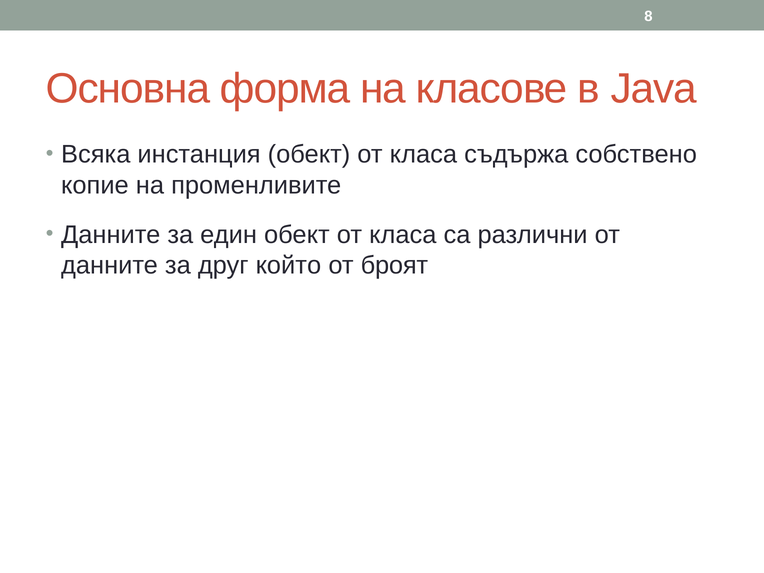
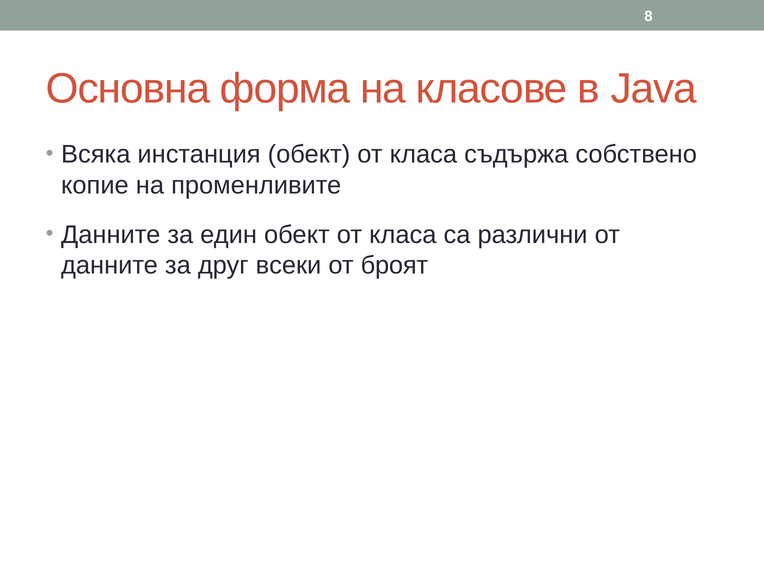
който: който -> всеки (289, 265)
